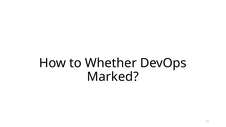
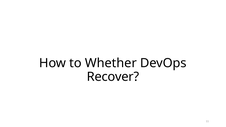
Marked: Marked -> Recover (113, 77)
